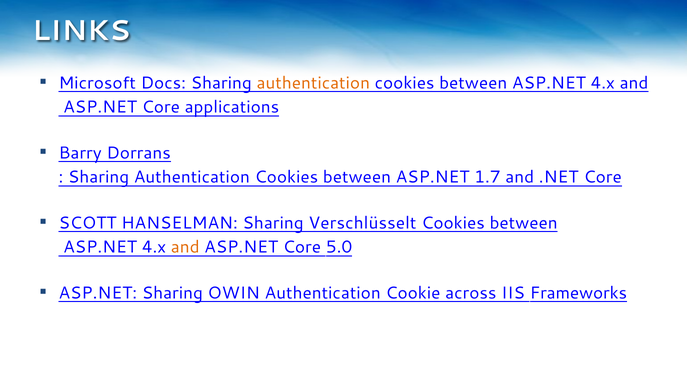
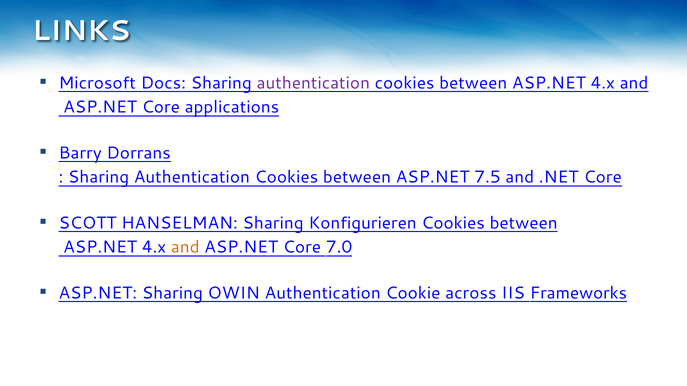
authentication colour: orange -> purple (313, 83)
1.7: 1.7 -> 7.5 (487, 177)
Verschlüsselt: Verschlüsselt -> Konfigurieren (363, 223)
5.0: 5.0 -> 7.0 (339, 247)
